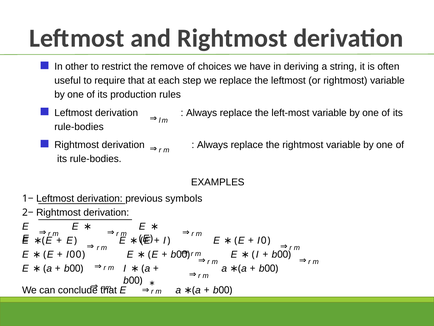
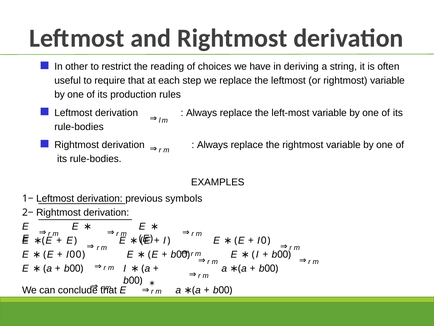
remove: remove -> reading (167, 67)
